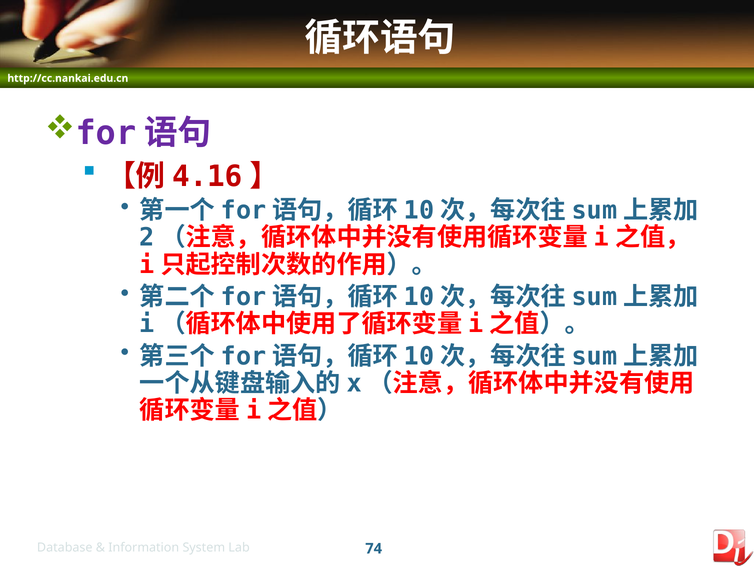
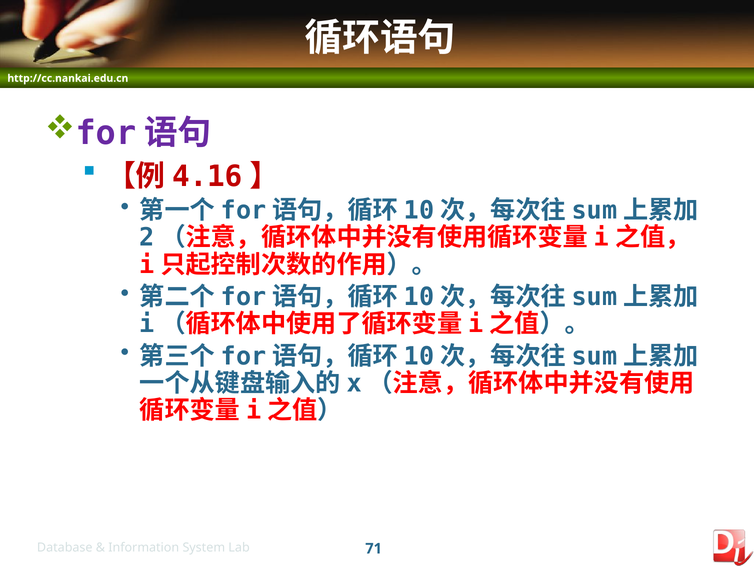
74: 74 -> 71 (374, 548)
